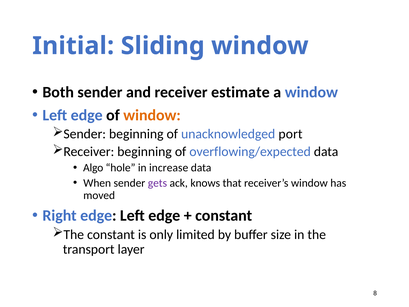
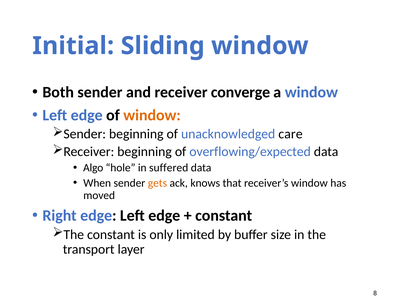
estimate: estimate -> converge (241, 92)
port: port -> care (291, 134)
increase: increase -> suffered (169, 168)
gets colour: purple -> orange (157, 183)
